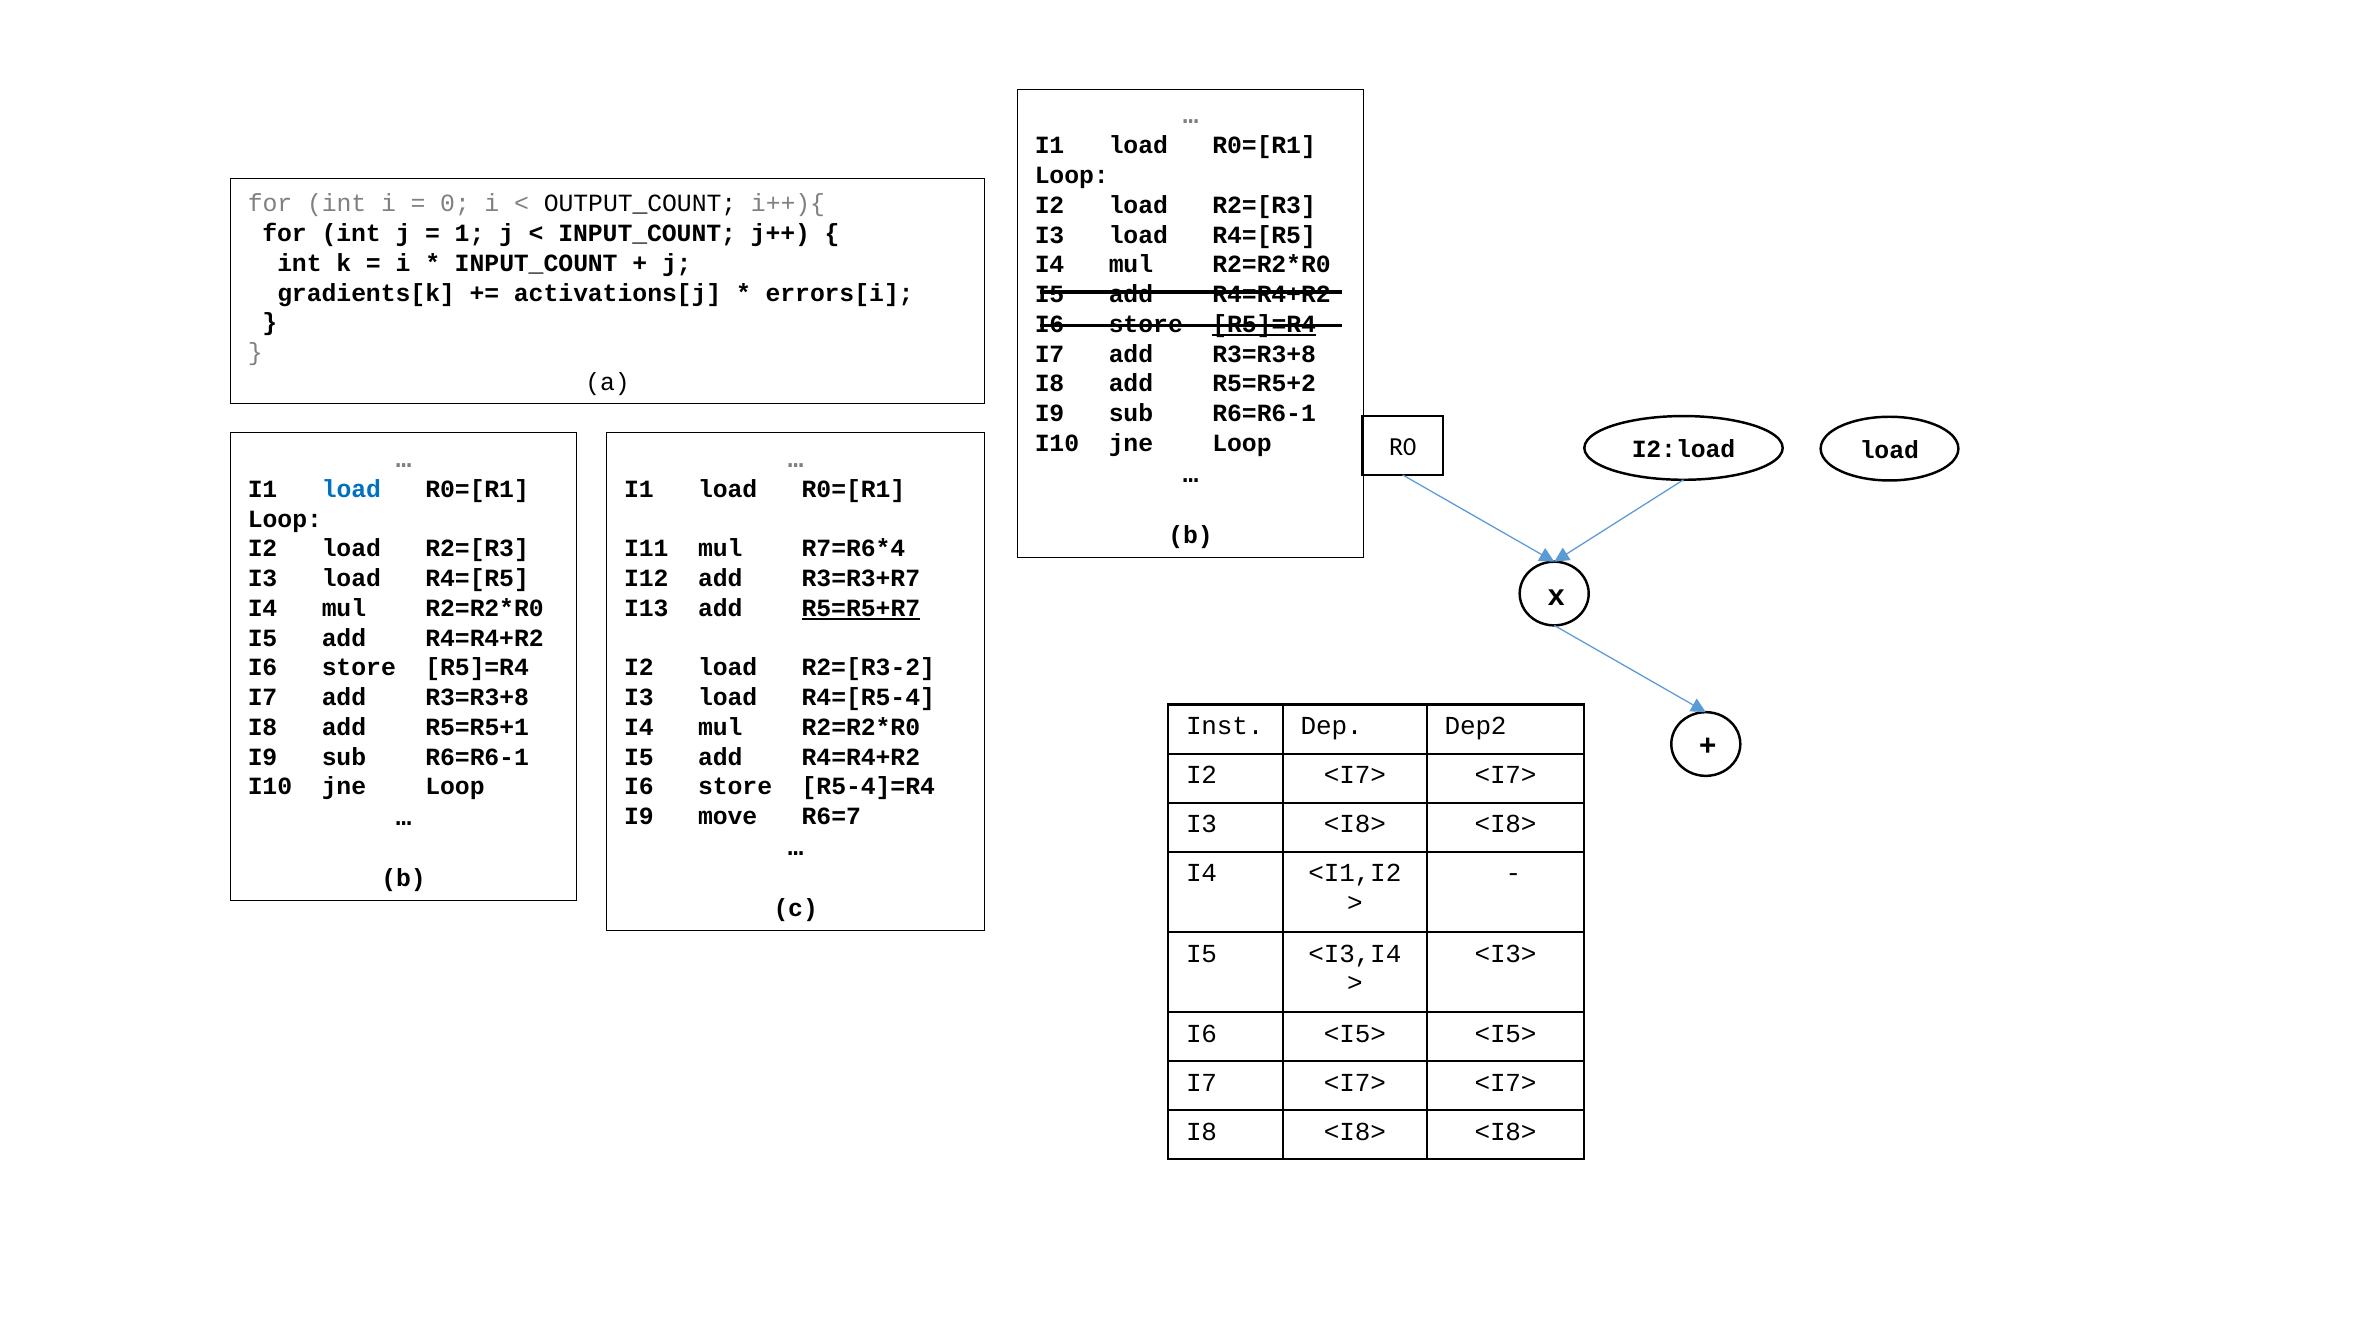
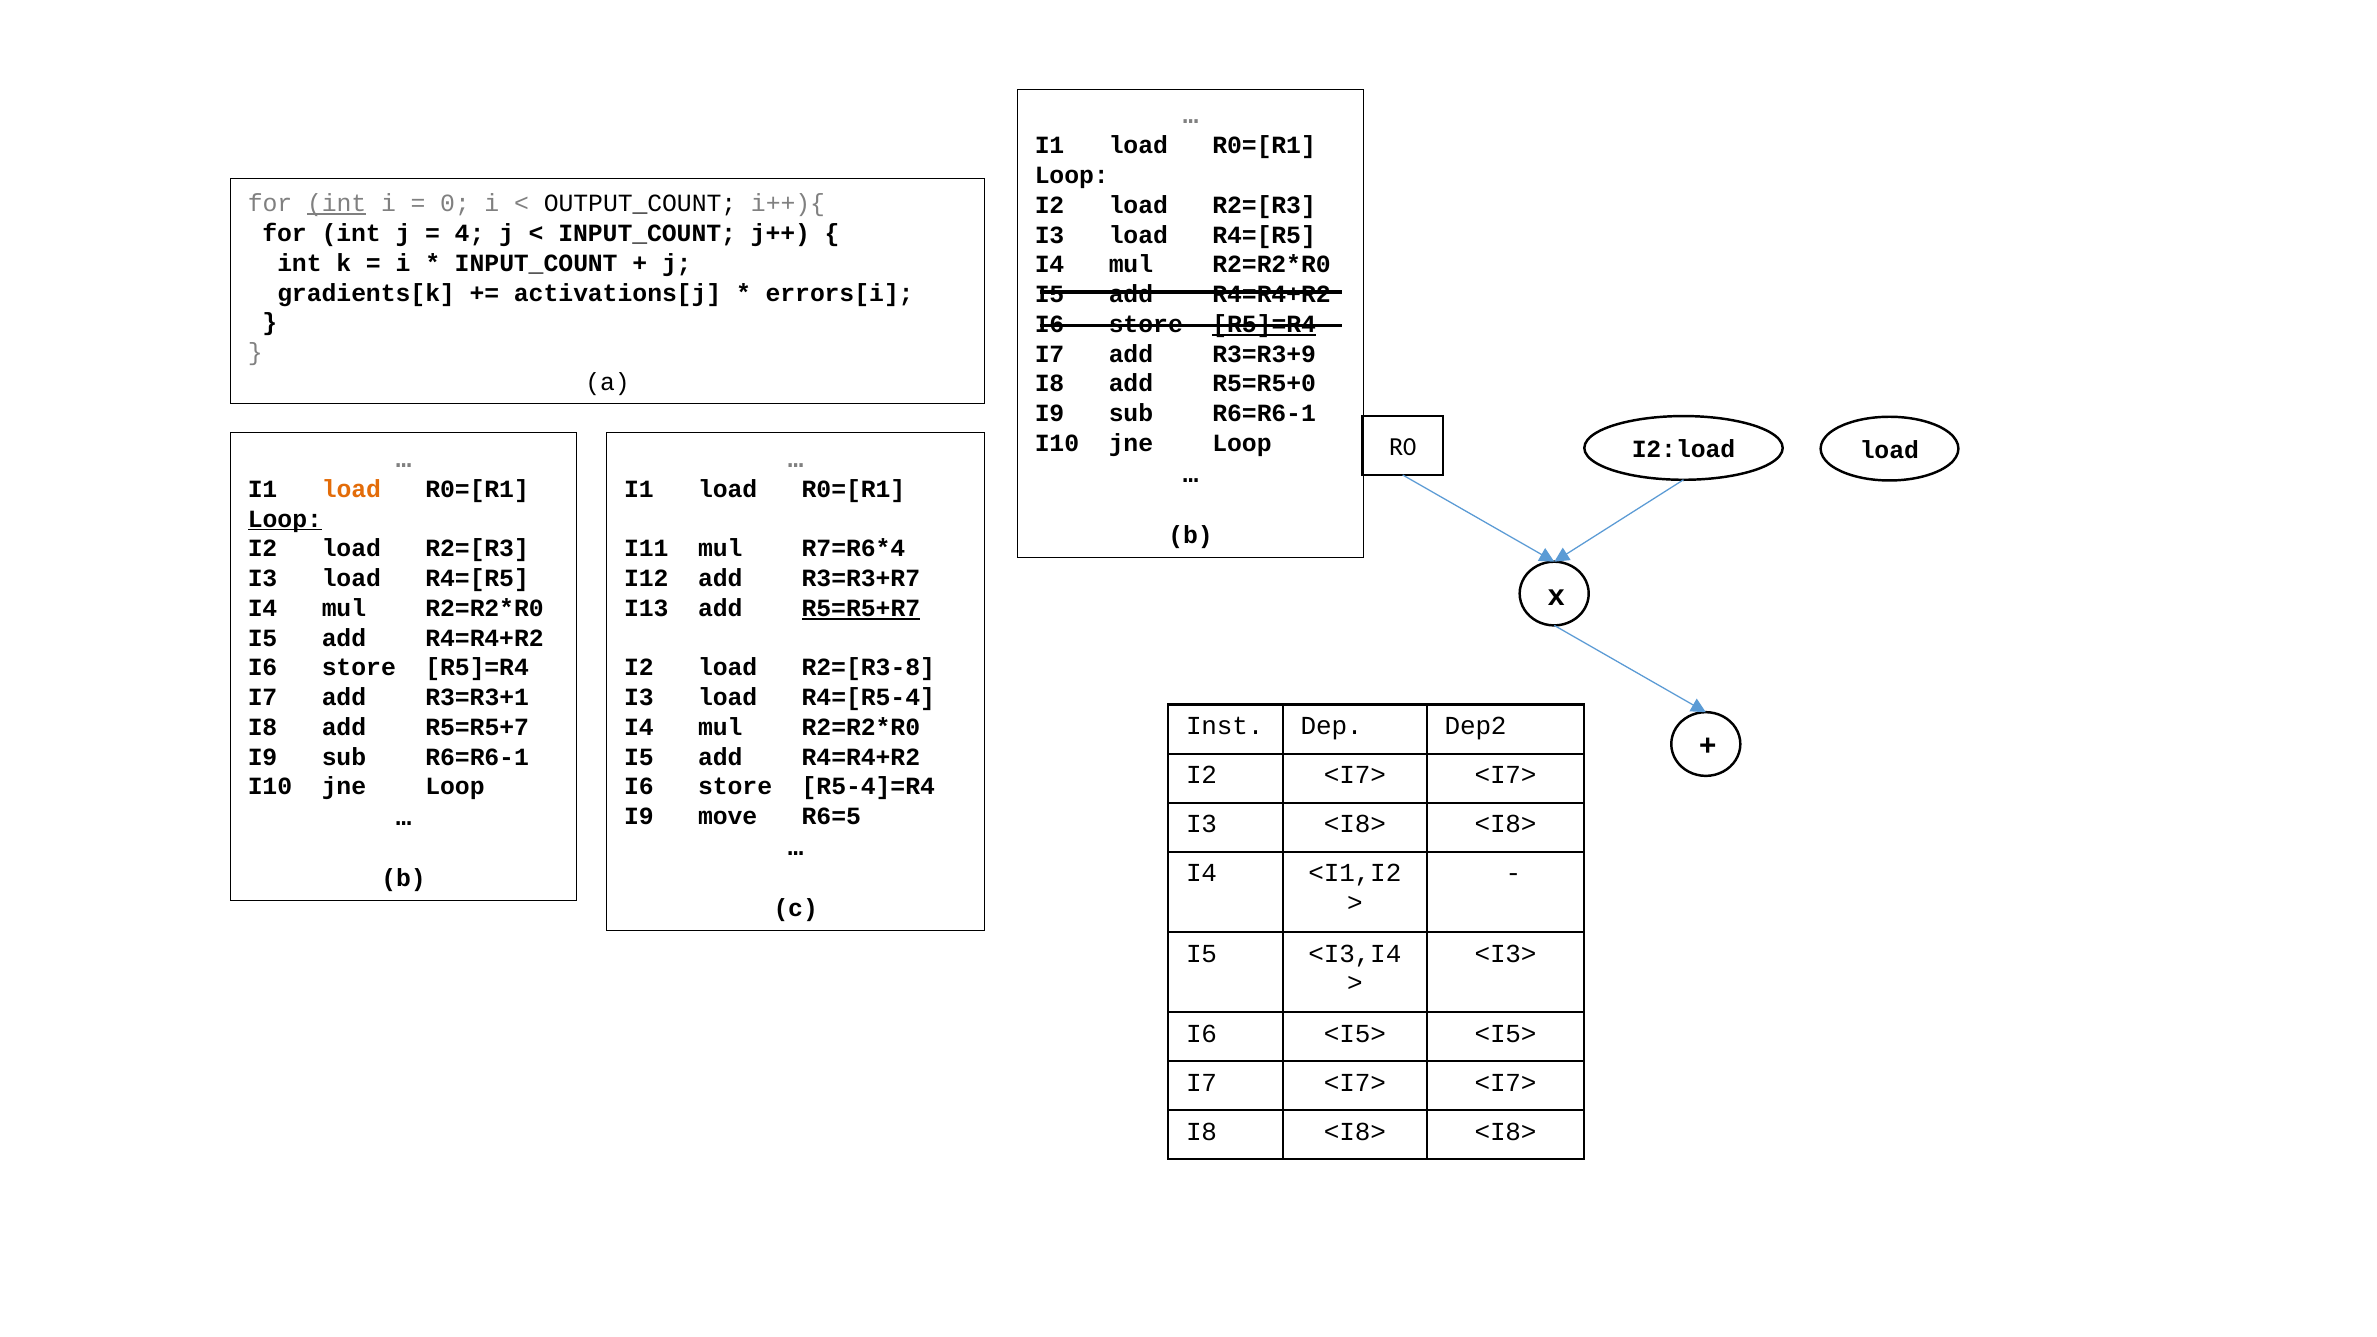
int underline: none -> present (337, 204)
1: 1 -> 4 (470, 233)
R3=R3+8: R3=R3+8 -> R3=R3+9 (1264, 354)
R5=R5+2: R5=R5+2 -> R5=R5+0 (1264, 384)
load colour: blue -> orange (351, 489)
Loop underline: none -> present (285, 519)
R2=[R3-2: R2=[R3-2 -> R2=[R3-8 (868, 668)
R3=R3+8: R3=R3+8 -> R3=R3+1 (477, 697)
R5=R5+1: R5=R5+1 -> R5=R5+7 (477, 727)
R6=7: R6=7 -> R6=5 (831, 816)
